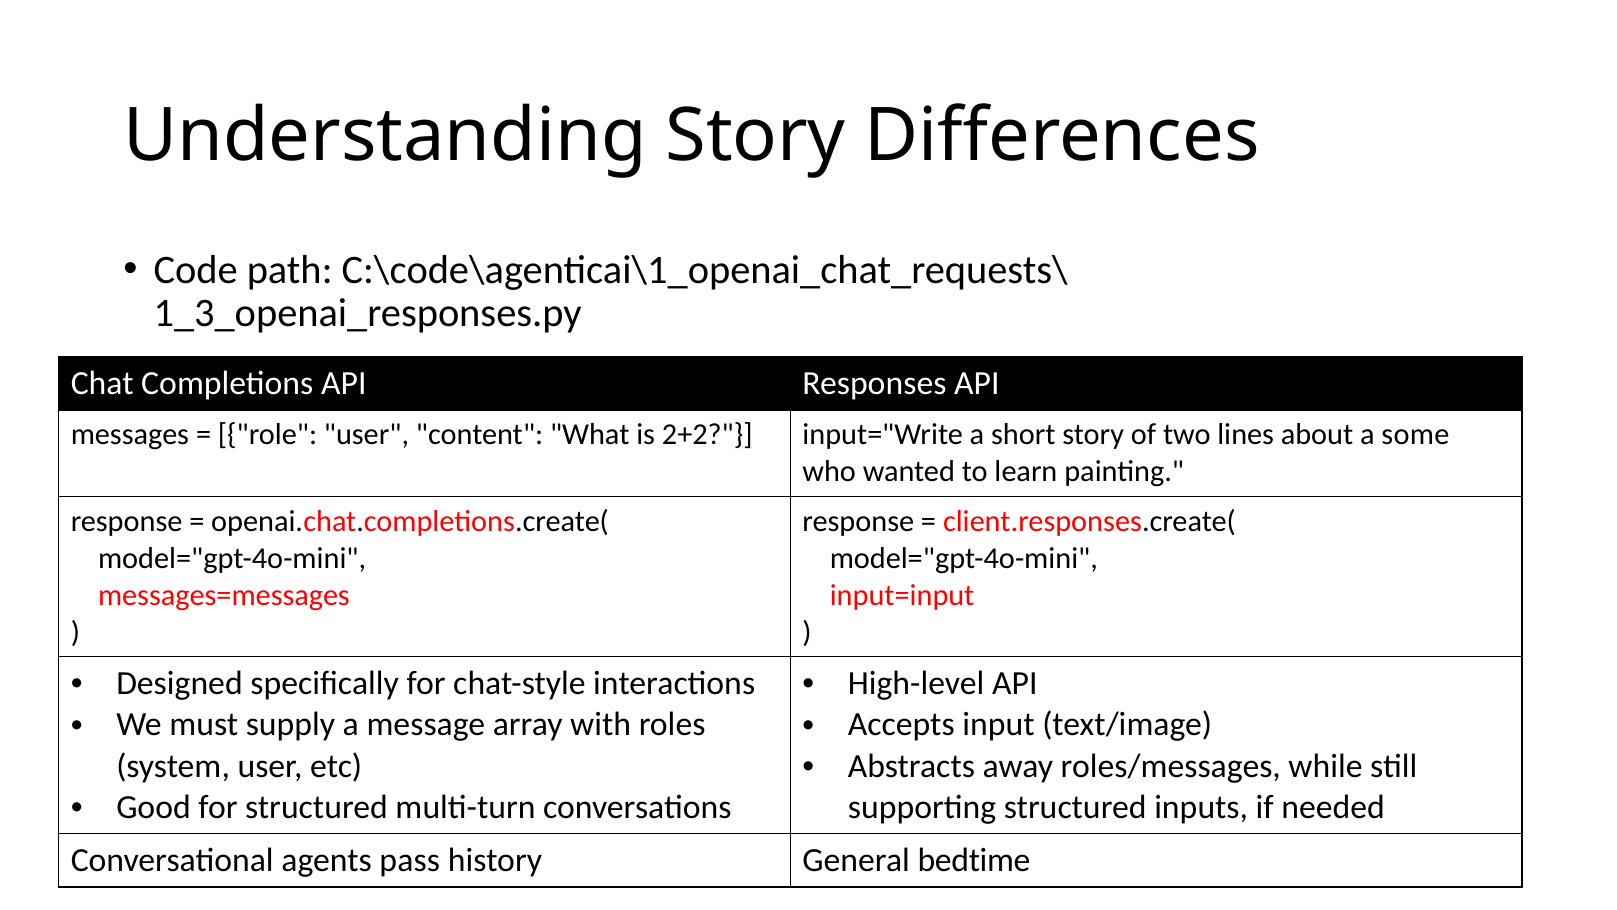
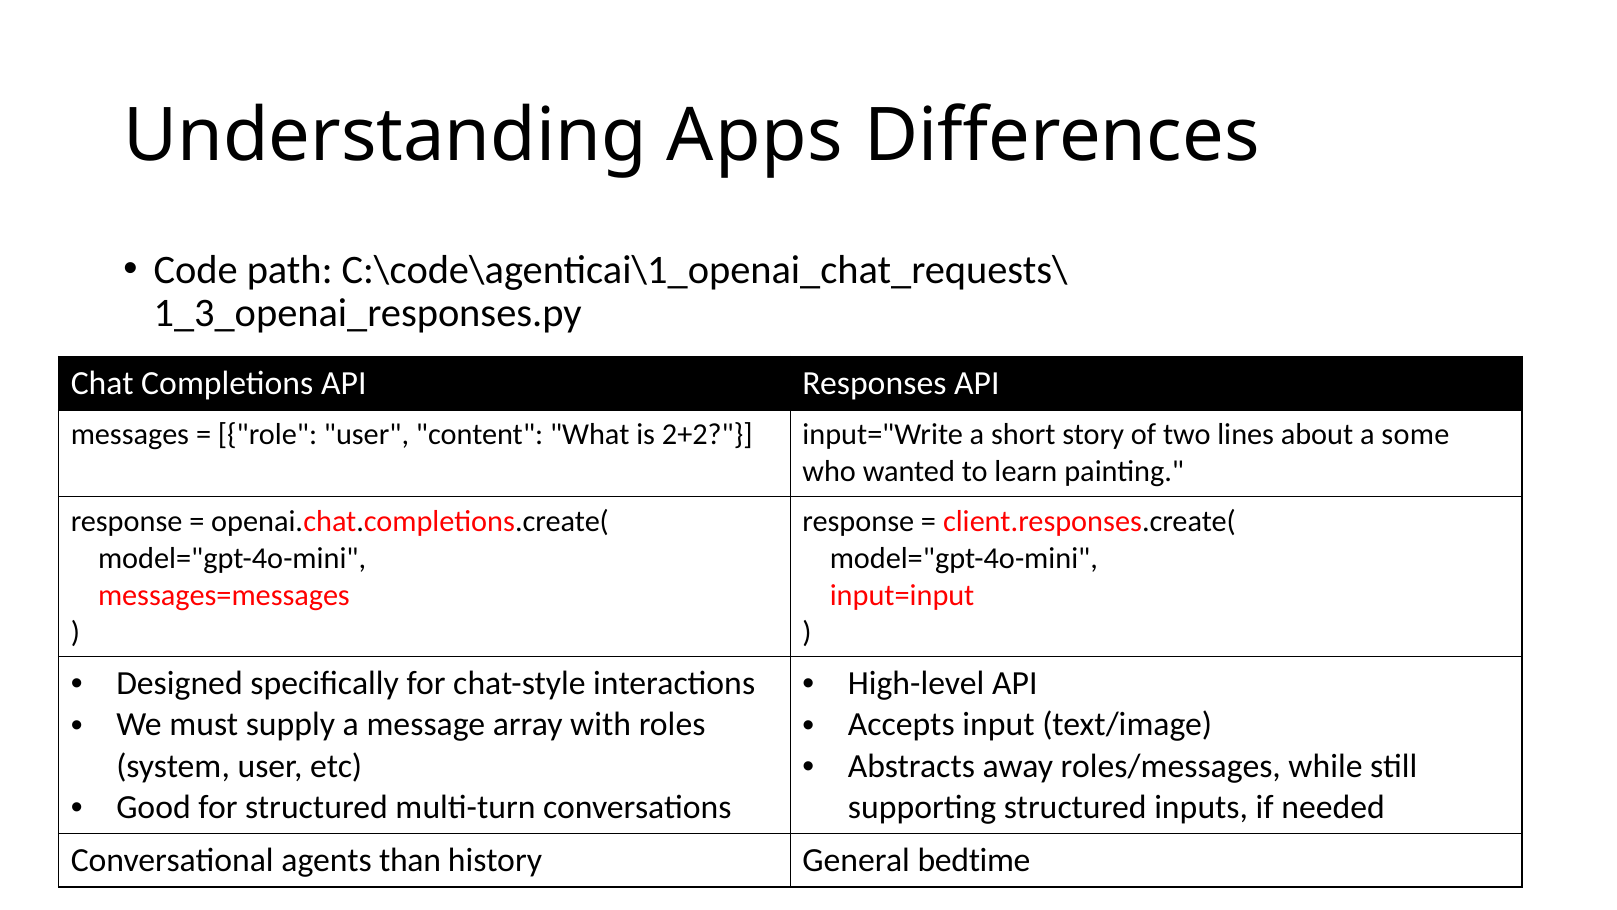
Understanding Story: Story -> Apps (755, 136)
pass: pass -> than (410, 860)
